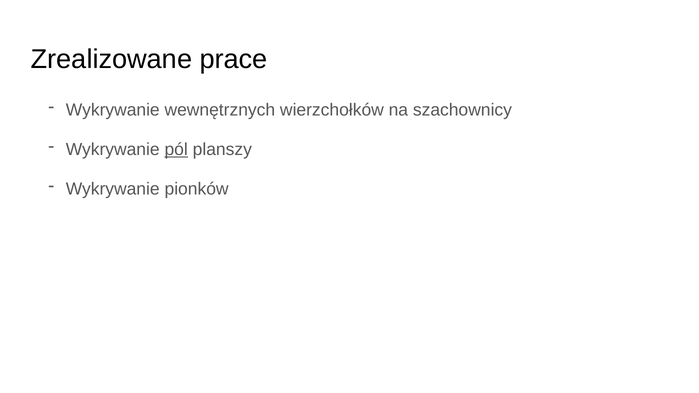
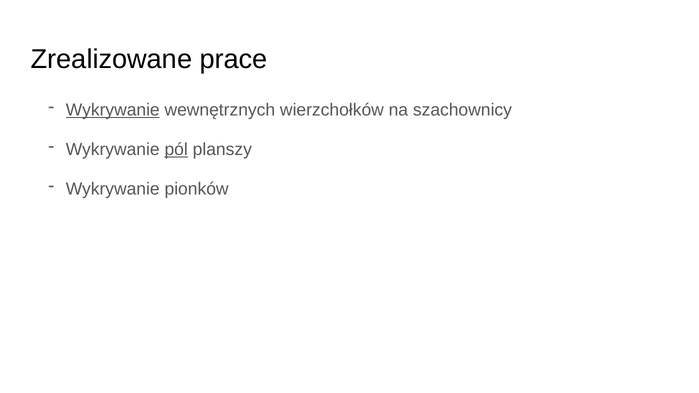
Wykrywanie underline: none -> present (113, 110)
